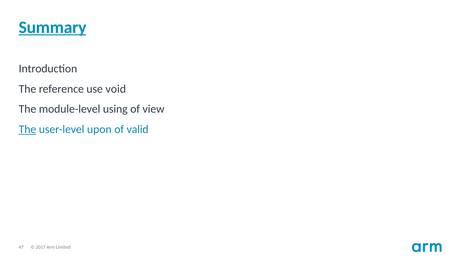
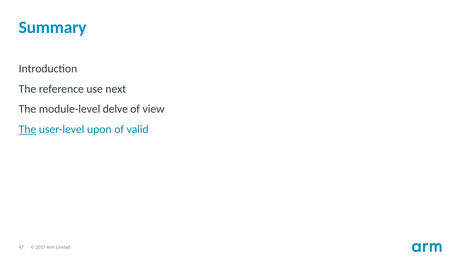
Summary underline: present -> none (53, 27)
void: void -> next (116, 89)
using: using -> delve (115, 109)
